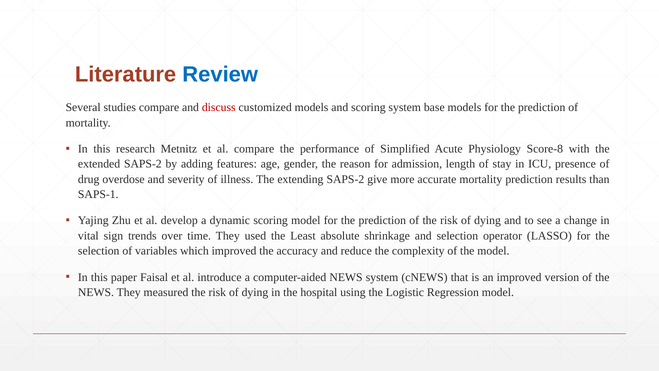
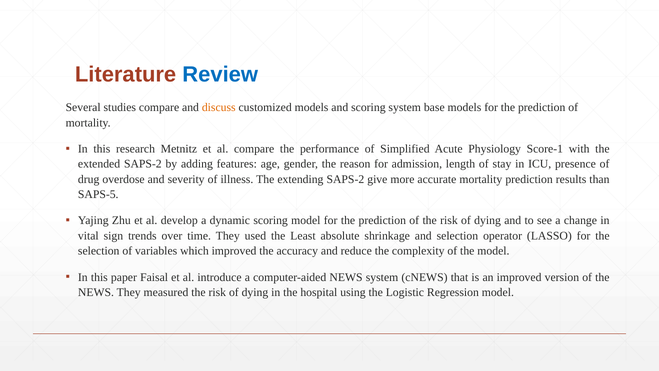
discuss colour: red -> orange (219, 108)
Score-8: Score-8 -> Score-1 (545, 149)
SAPS-1: SAPS-1 -> SAPS-5 (98, 194)
